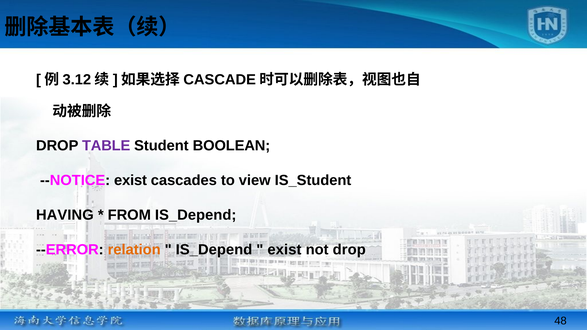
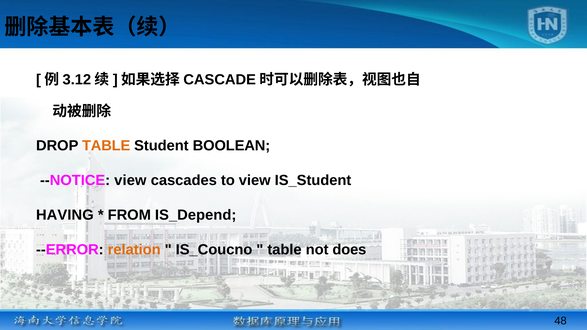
TABLE colour: purple -> orange (106, 146)
--NOTICE exist: exist -> view (130, 180)
IS_Depend: IS_Depend -> IS_Coucno (214, 250)
exist: exist -> table (285, 250)
not drop: drop -> does (349, 250)
